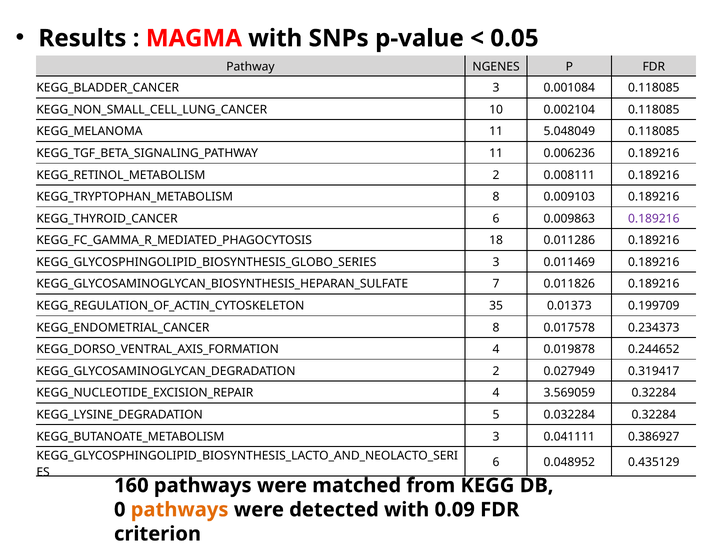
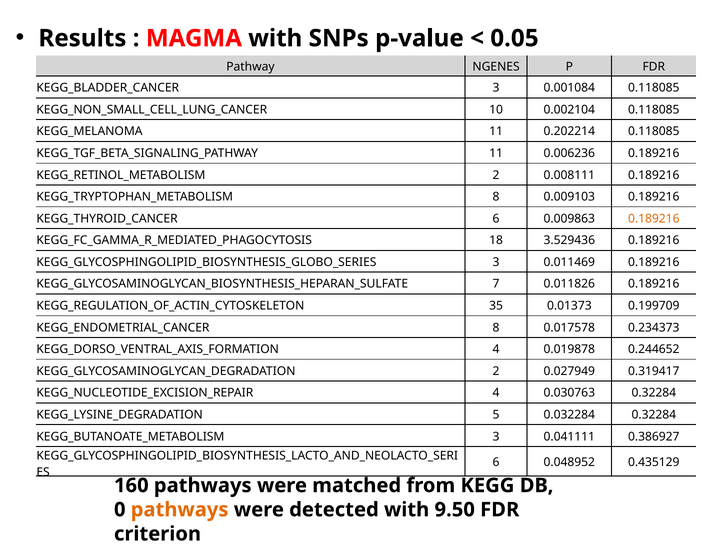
5.048049: 5.048049 -> 0.202214 (569, 132)
0.189216 colour: purple -> orange (654, 219)
0.011286: 0.011286 -> 3.529436 (569, 241)
3.569059: 3.569059 -> 0.030763 (569, 393)
0.09: 0.09 -> 9.50 (455, 510)
